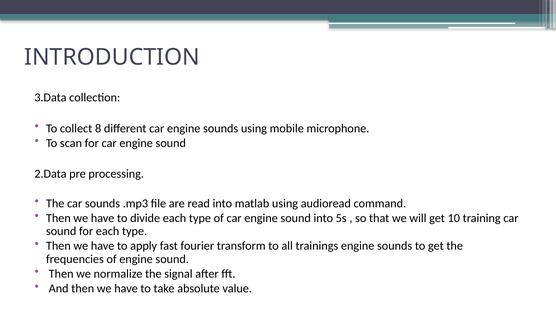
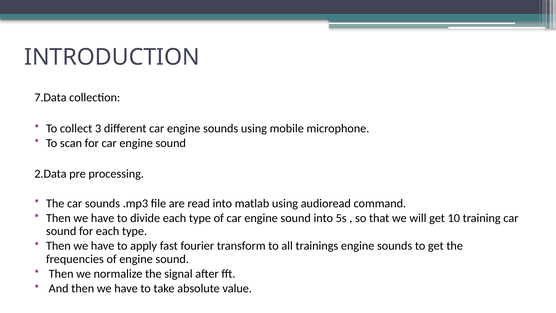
3.Data: 3.Data -> 7.Data (50, 97)
8: 8 -> 3 (98, 128)
